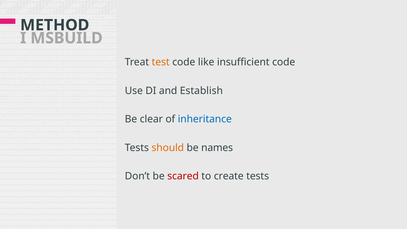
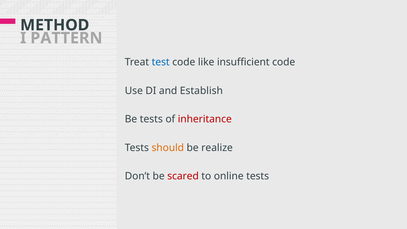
MSBUILD: MSBUILD -> PATTERN (66, 38)
test colour: orange -> blue (161, 62)
Be clear: clear -> tests (151, 119)
inheritance colour: blue -> red (205, 119)
names: names -> realize (217, 148)
create: create -> online (229, 176)
